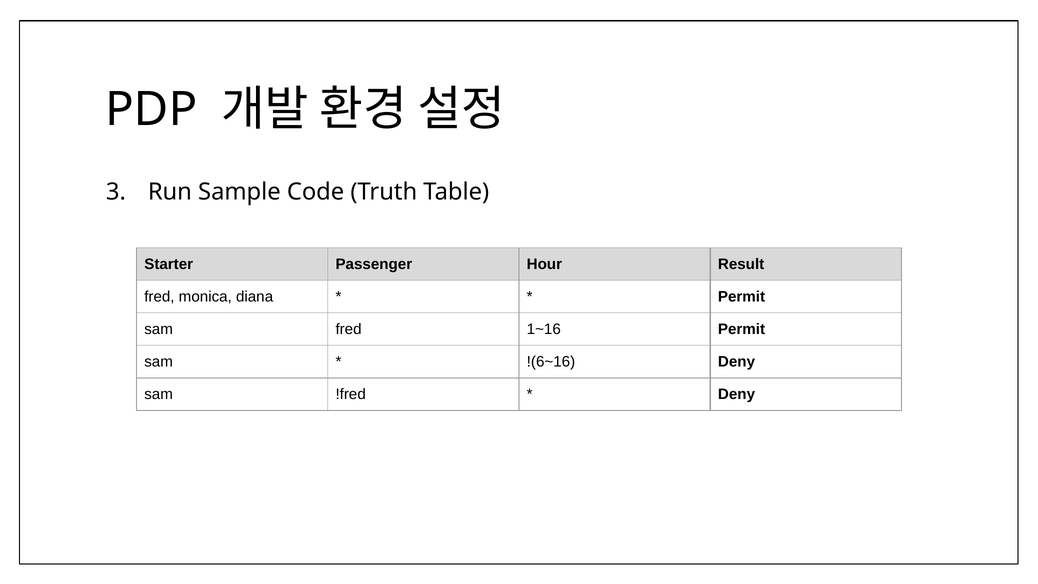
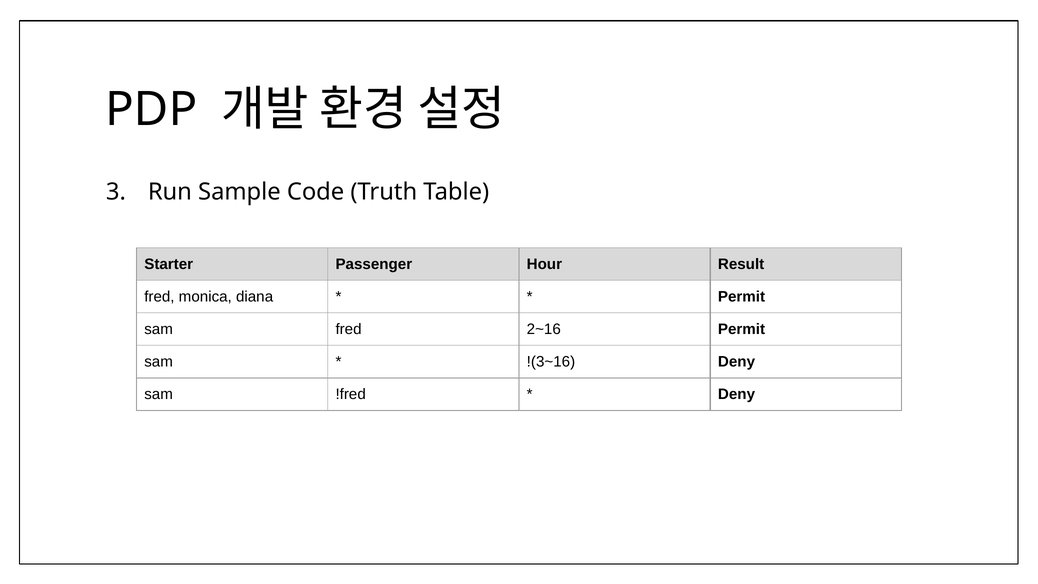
1~16: 1~16 -> 2~16 (544, 329)
!(6~16: !(6~16 -> !(3~16 (551, 362)
